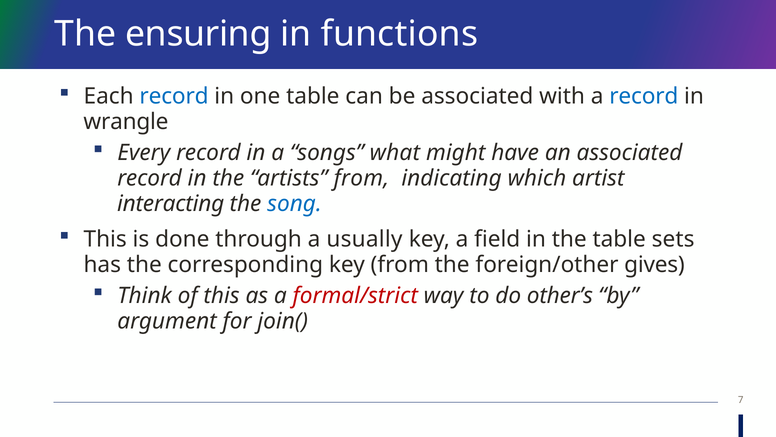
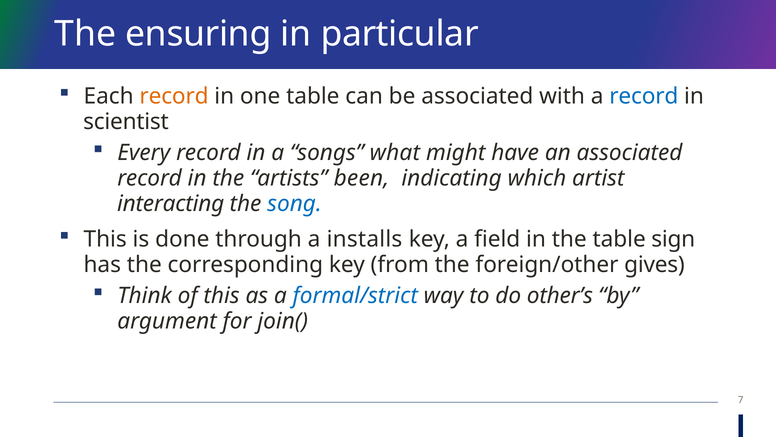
functions: functions -> particular (400, 34)
record colour: blue -> orange (174, 96)
wrangle: wrangle -> scientist (126, 122)
artists from: from -> been (361, 178)
usually: usually -> installs (364, 239)
sets: sets -> sign (673, 239)
formal/strict colour: red -> blue (355, 296)
